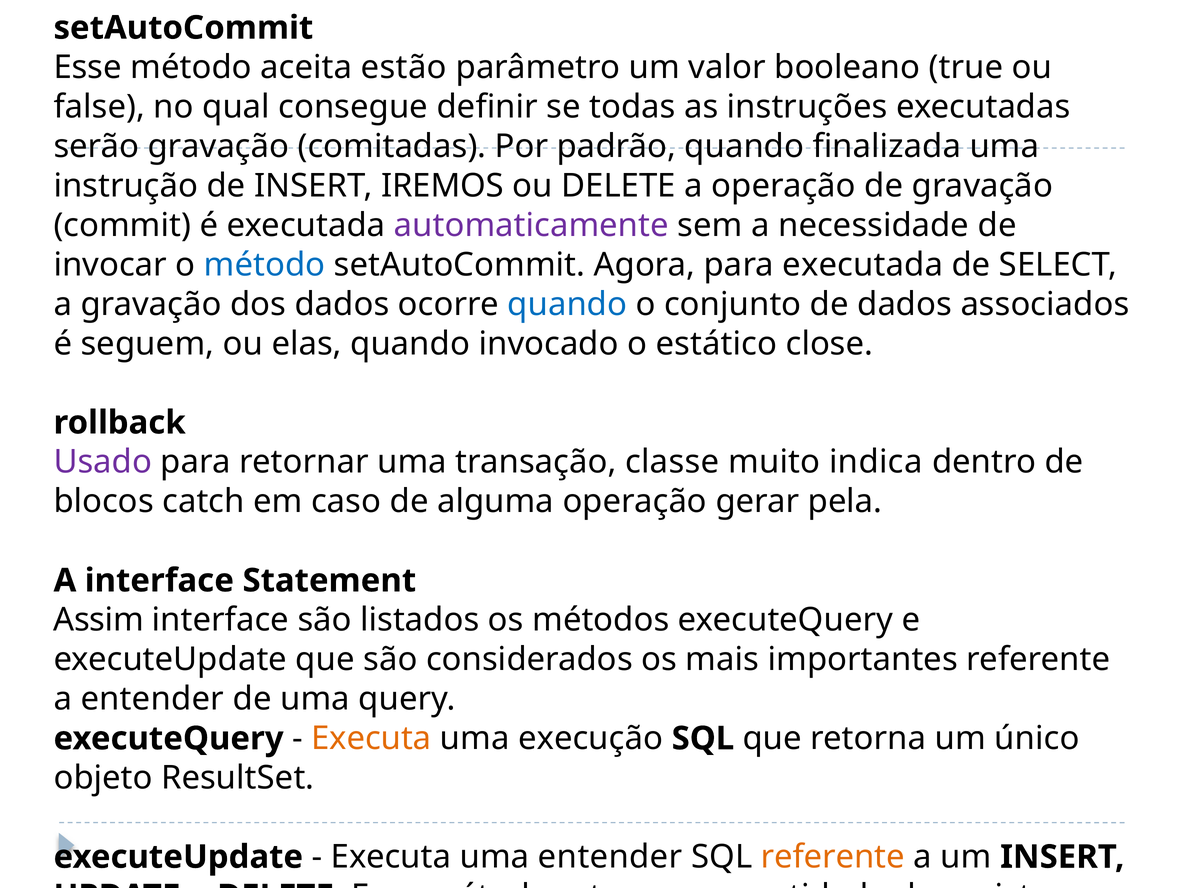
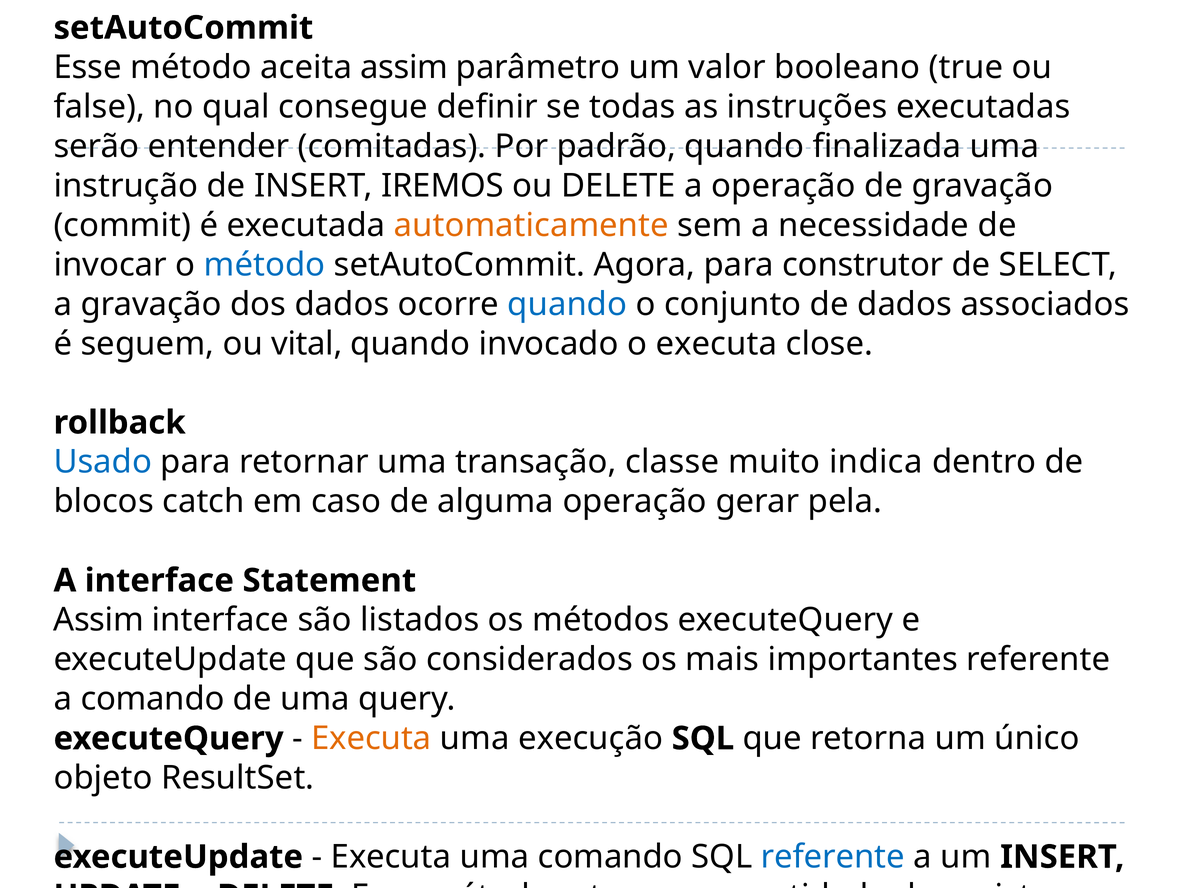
aceita estão: estão -> assim (404, 67)
serão gravação: gravação -> entender (218, 146)
automaticamente colour: purple -> orange (531, 225)
para executada: executada -> construtor (863, 265)
elas: elas -> vital (307, 344)
o estático: estático -> executa (716, 344)
Usado colour: purple -> blue (103, 462)
a entender: entender -> comando (153, 699)
uma entender: entender -> comando (610, 857)
referente colour: orange -> blue (833, 857)
